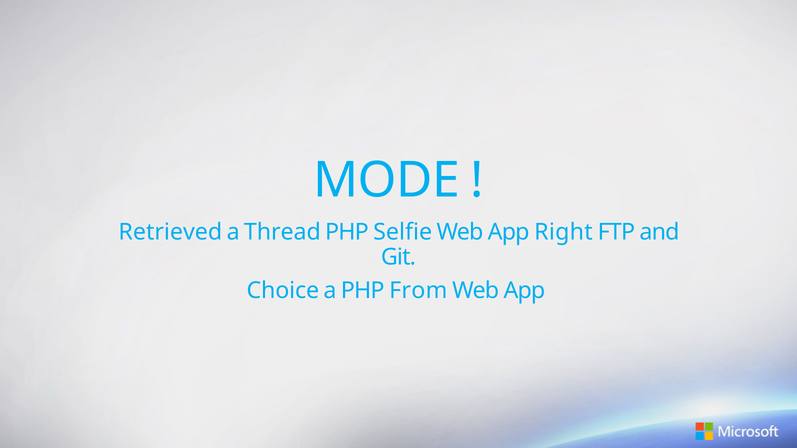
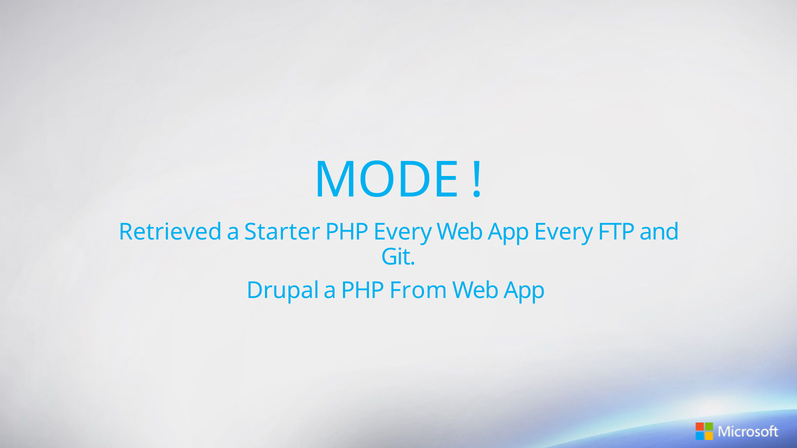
Thread: Thread -> Starter (282, 232)
PHP Selfie: Selfie -> Every (403, 232)
App Right: Right -> Every (564, 232)
Choice: Choice -> Drupal (283, 291)
